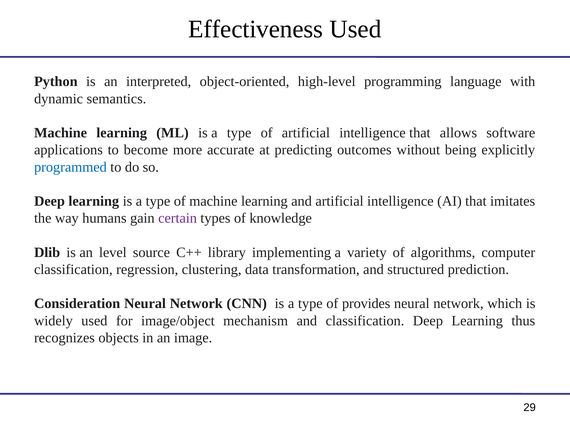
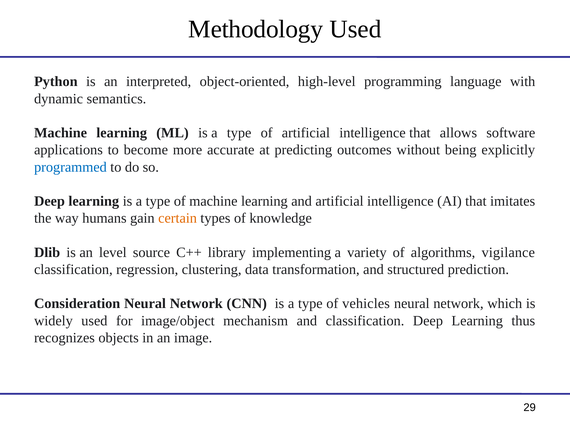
Effectiveness: Effectiveness -> Methodology (256, 29)
certain colour: purple -> orange (178, 218)
computer: computer -> vigilance (508, 253)
provides: provides -> vehicles (366, 304)
